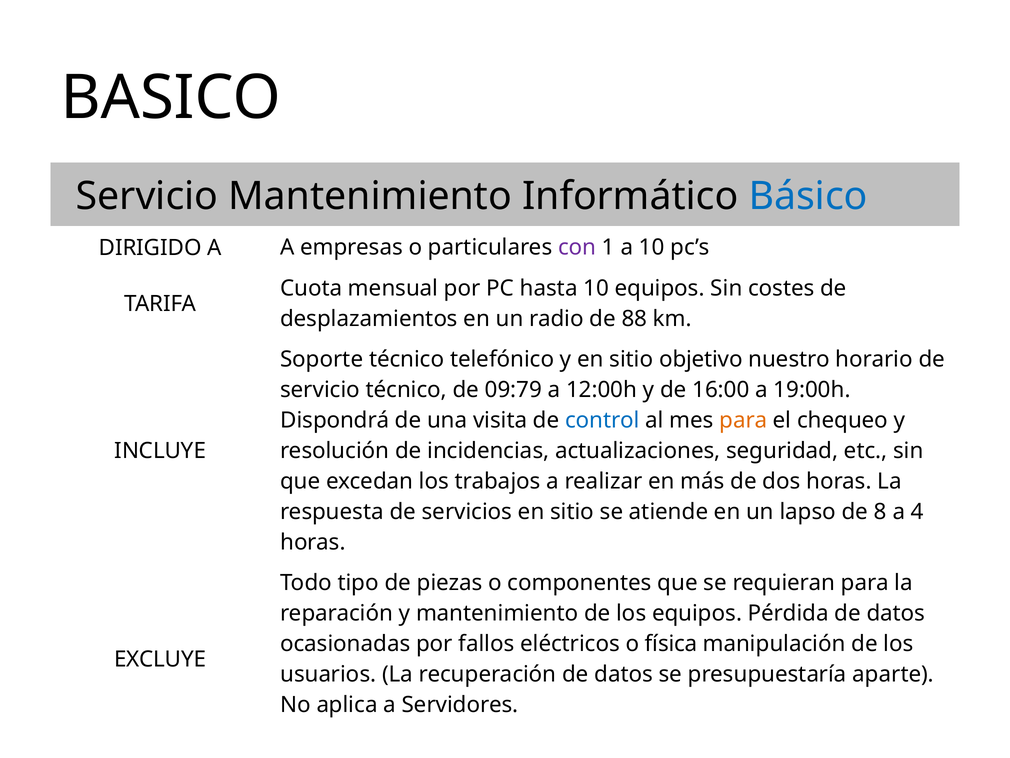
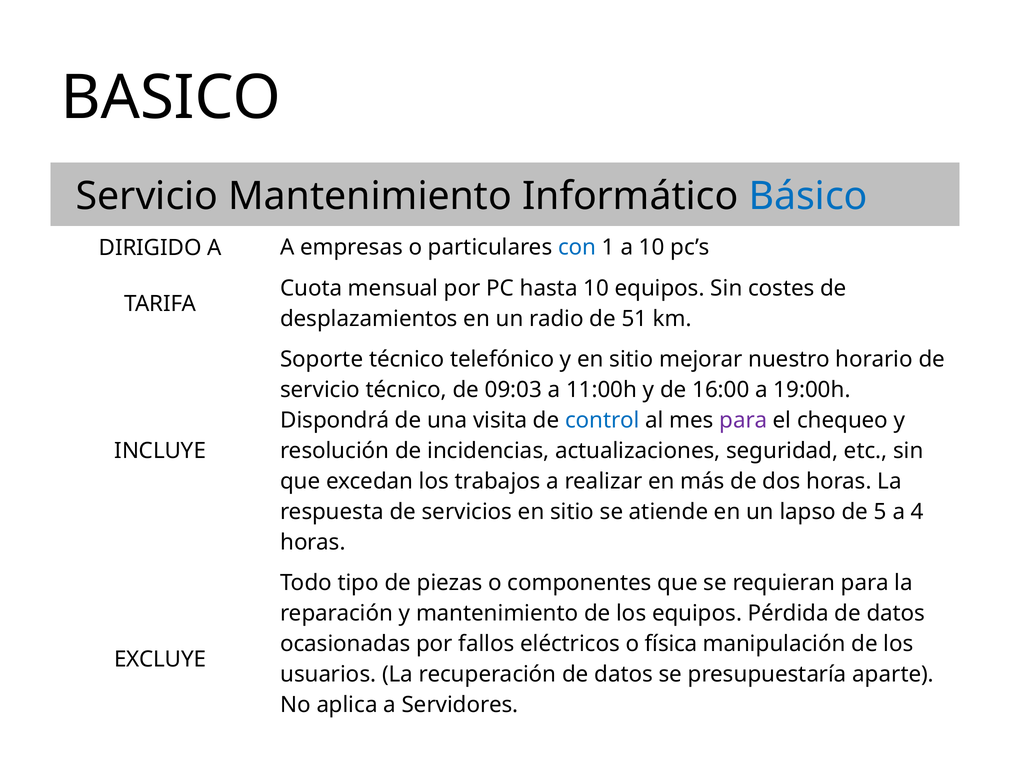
con colour: purple -> blue (577, 247)
88: 88 -> 51 (634, 319)
objetivo: objetivo -> mejorar (701, 359)
09:79: 09:79 -> 09:03 (513, 390)
12:00h: 12:00h -> 11:00h (602, 390)
para colour: orange -> purple (743, 420)
8: 8 -> 5 (880, 512)
